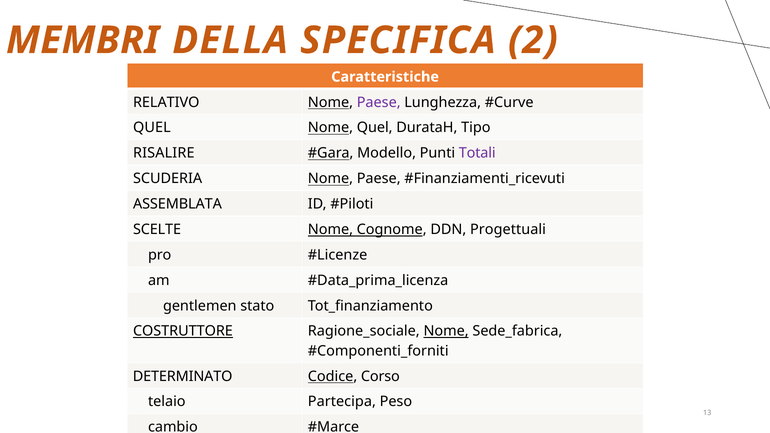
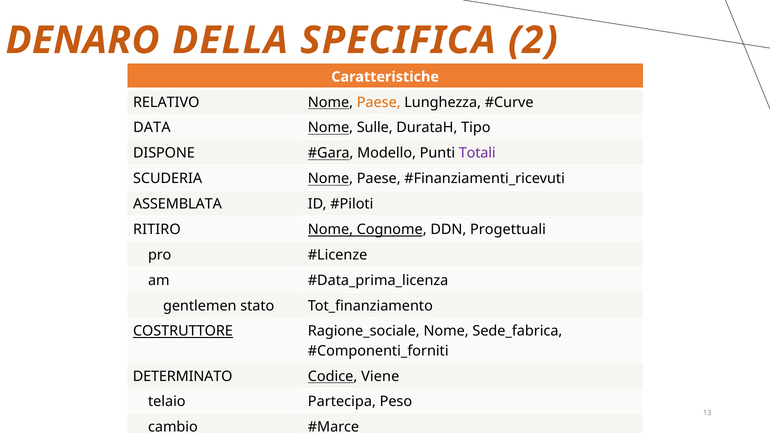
MEMBRI: MEMBRI -> DENARO (83, 40)
Paese colour: purple -> orange (379, 102)
QUEL: QUEL -> DATA (152, 128)
Nome Quel: Quel -> Sulle (375, 128)
RISALIRE: RISALIRE -> DISPONE (164, 153)
SCELTE: SCELTE -> RITIRO (157, 230)
Nome underline: present -> none (446, 331)
Corso: Corso -> Viene (380, 376)
